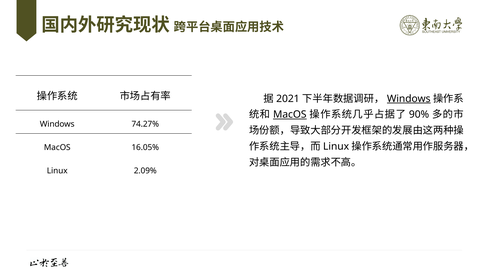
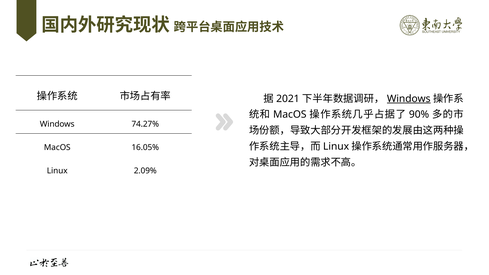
MacOS underline: present -> none (290, 115)
